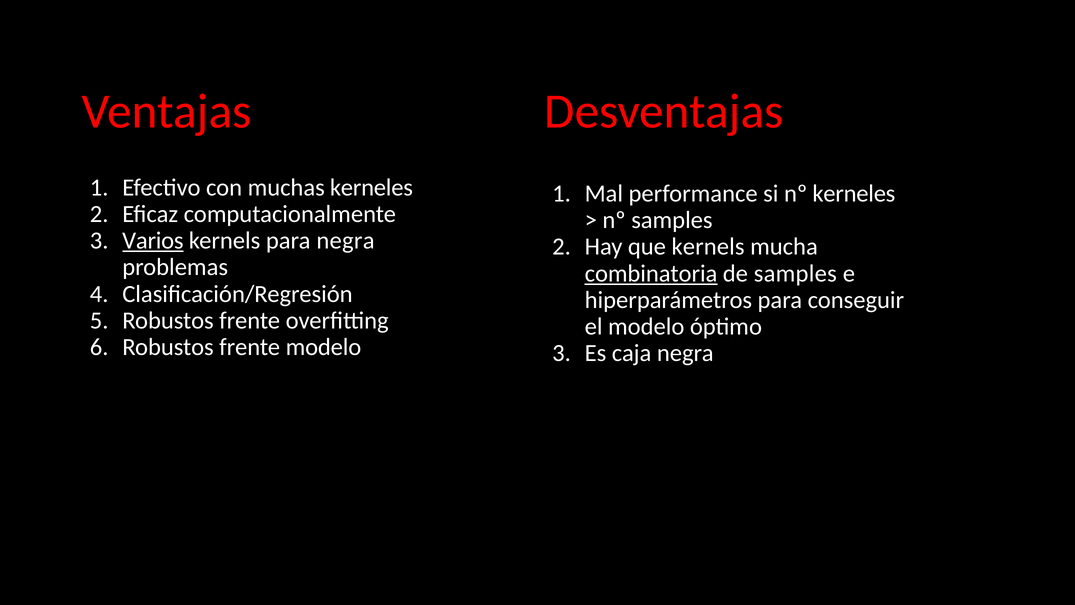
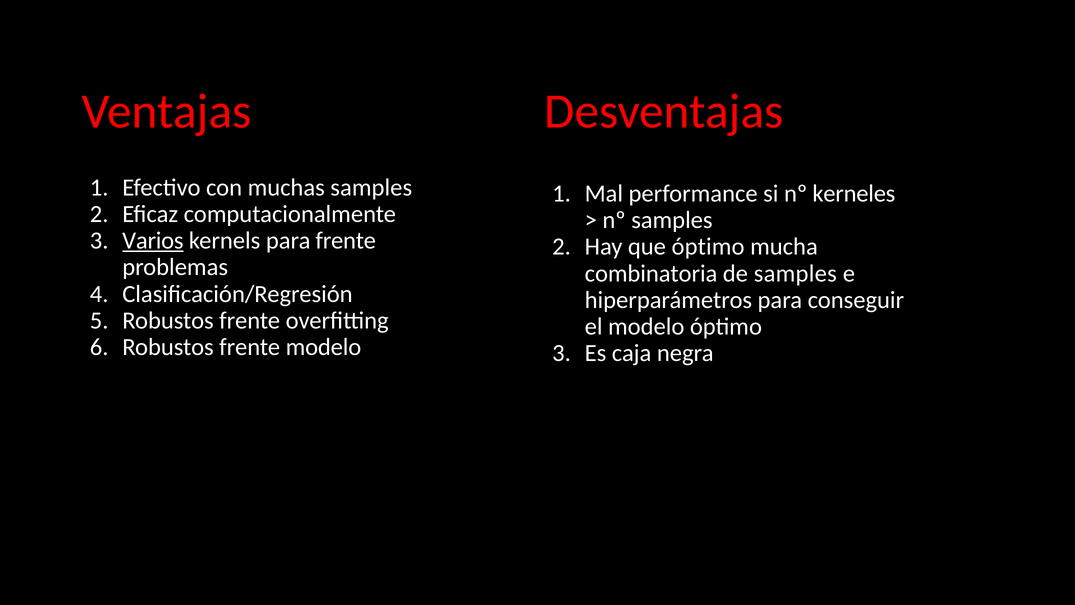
muchas kerneles: kerneles -> samples (371, 187)
para negra: negra -> frente (346, 241)
que kernels: kernels -> óptimo (708, 247)
combinatoria underline: present -> none (651, 273)
